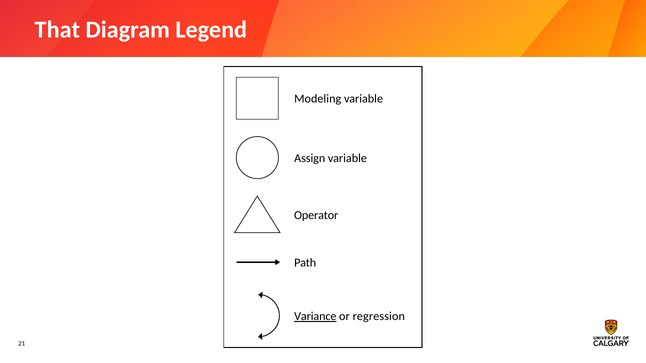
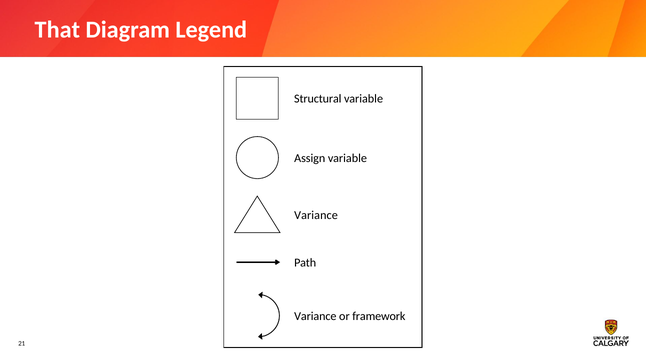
Modeling: Modeling -> Structural (318, 99)
Operator: Operator -> Variance (316, 215)
Variance underline: present -> none (315, 317)
regression: regression -> framework (379, 317)
